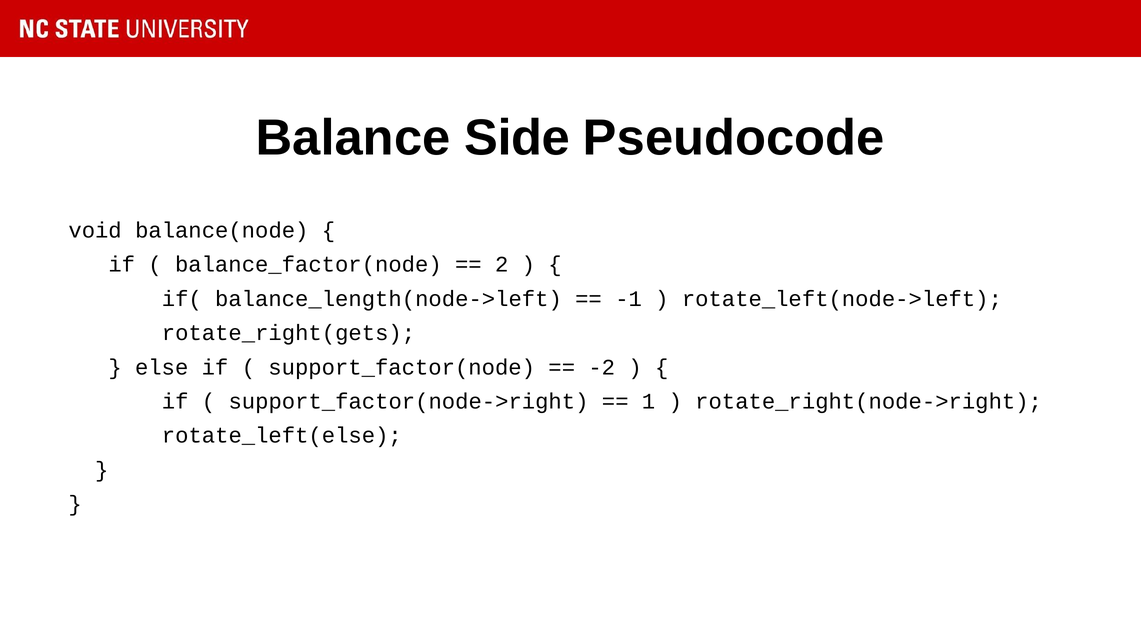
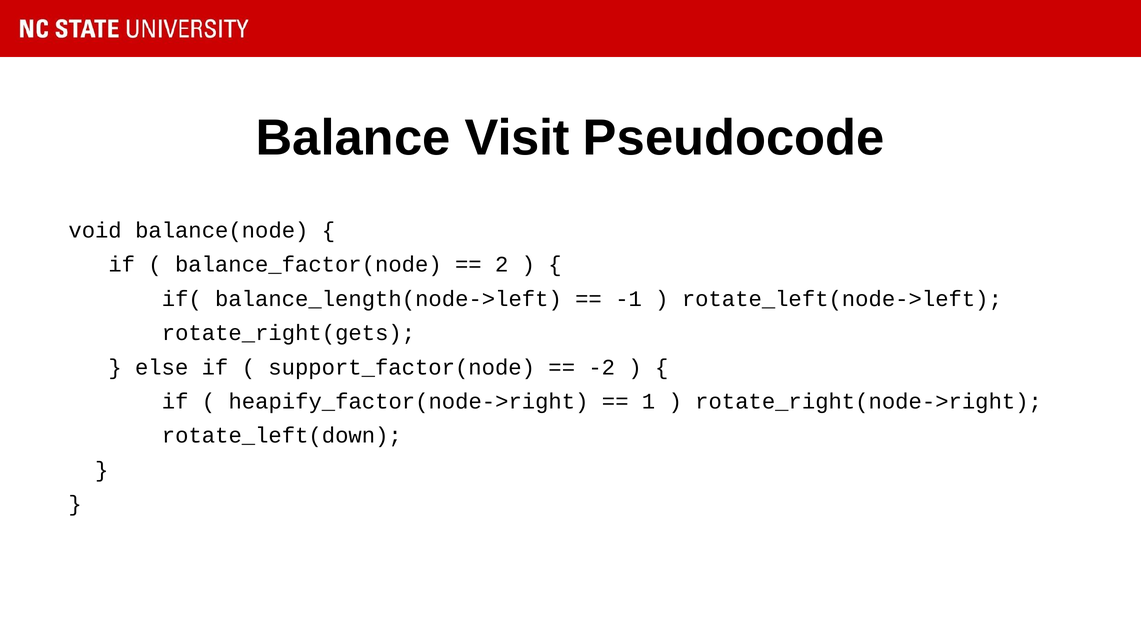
Side: Side -> Visit (517, 138)
support_factor(node->right: support_factor(node->right -> heapify_factor(node->right (409, 401)
rotate_left(else: rotate_left(else -> rotate_left(down (282, 436)
